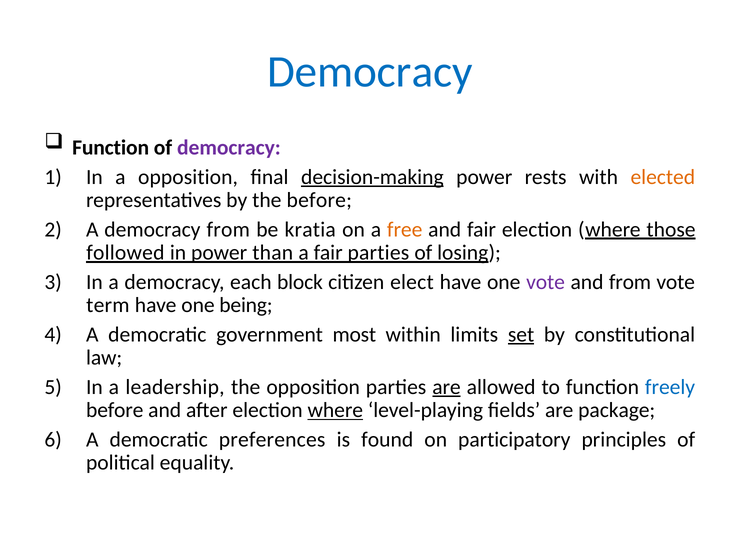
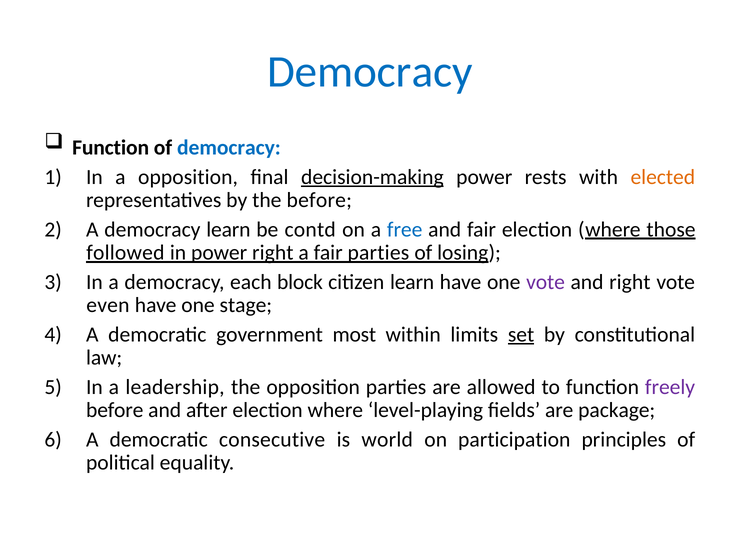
democracy colour: purple -> blue (229, 148)
democracy from: from -> learn (228, 229)
kratia: kratia -> contd (310, 229)
free colour: orange -> blue (405, 229)
power than: than -> right (273, 253)
citizen elect: elect -> learn (412, 282)
and from: from -> right (630, 282)
term: term -> even (108, 305)
being: being -> stage (246, 305)
are underline: present -> none (447, 387)
freely colour: blue -> purple (670, 387)
where underline: present -> none (335, 410)
preferences: preferences -> consecutive (272, 440)
found: found -> world (387, 440)
participatory: participatory -> participation (514, 440)
